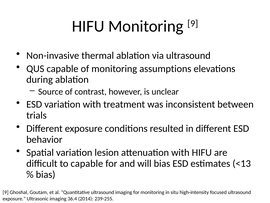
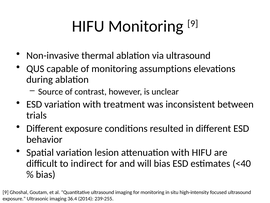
to capable: capable -> indirect (87, 163)
<13: <13 -> <40 (242, 163)
